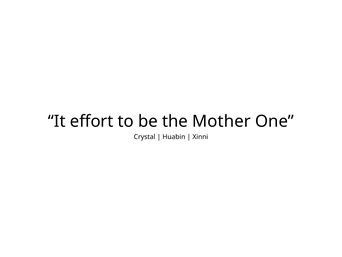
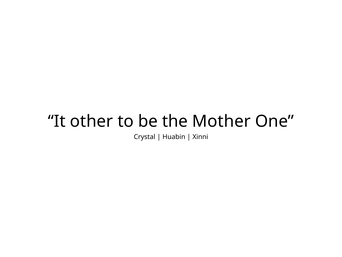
effort: effort -> other (92, 121)
